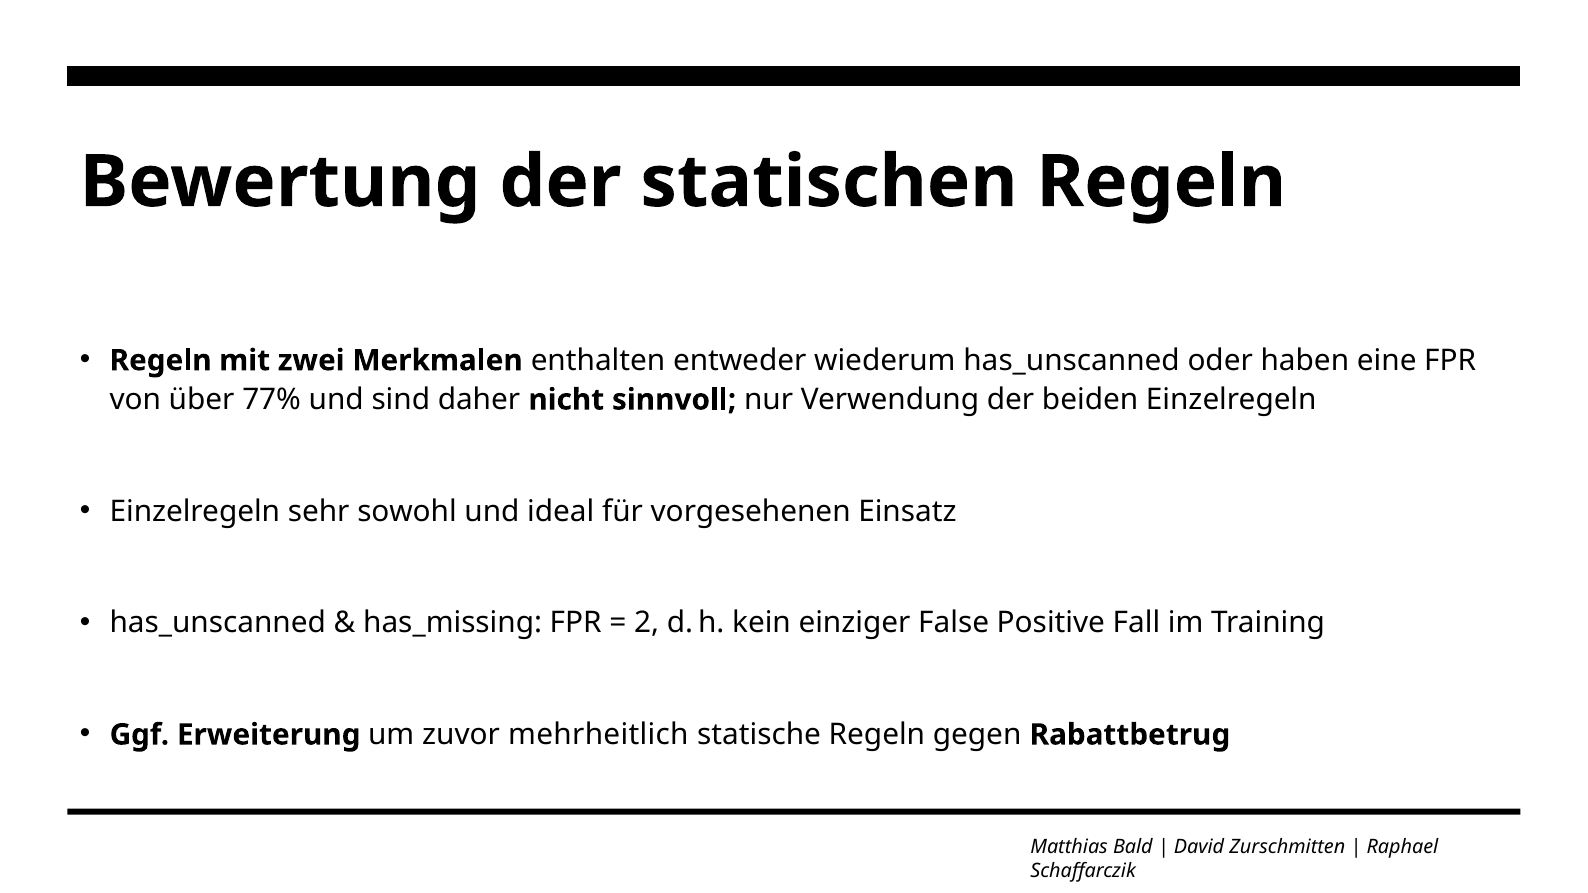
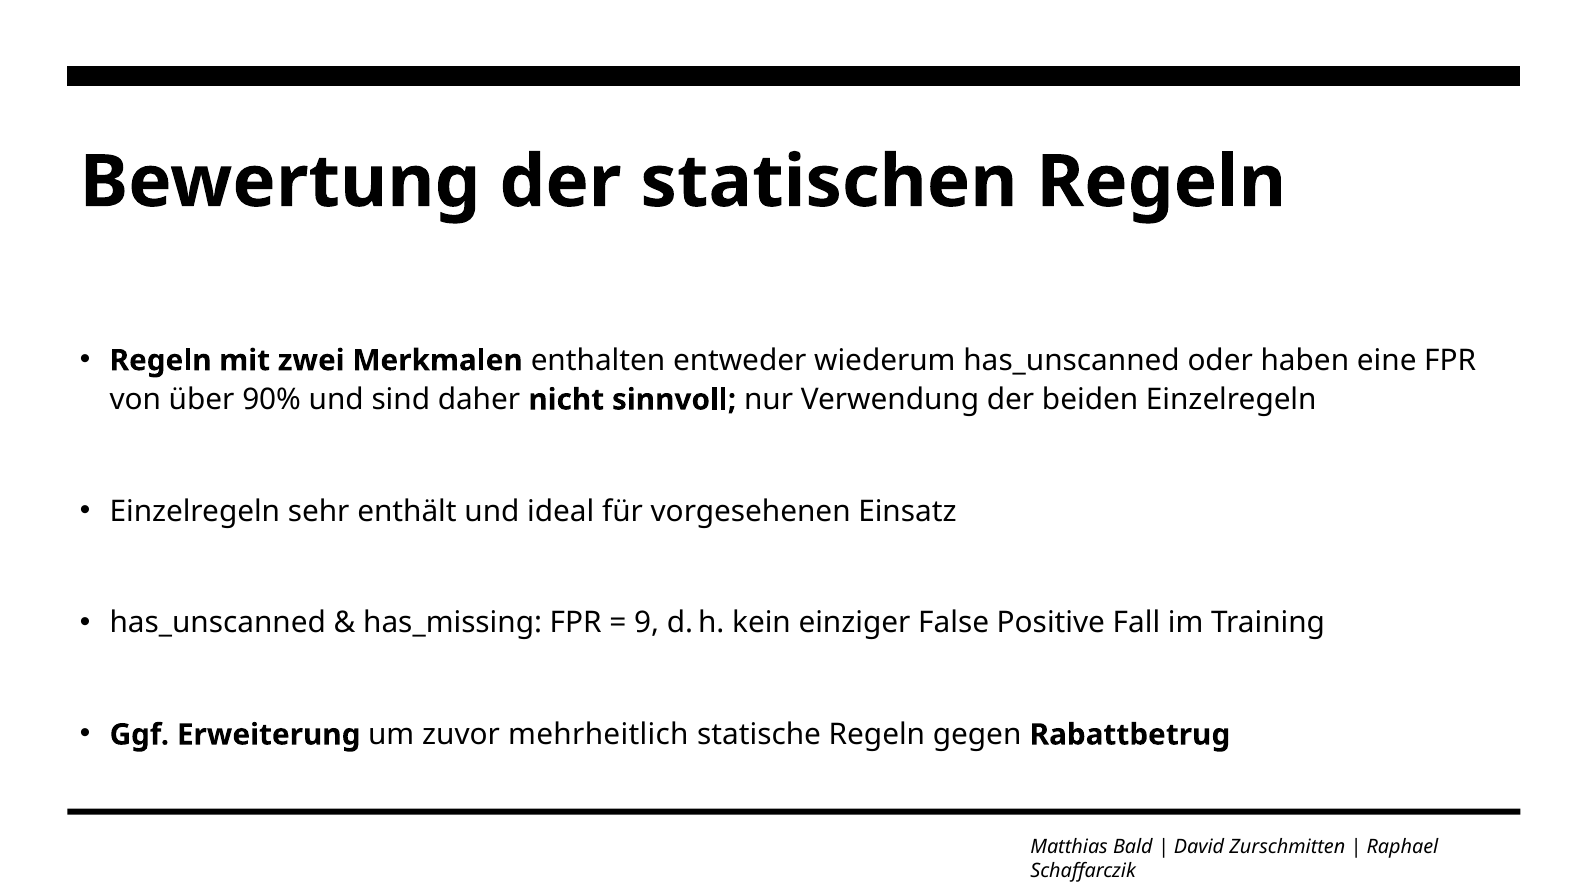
77%: 77% -> 90% (272, 400)
sowohl: sowohl -> enthält (407, 512)
2: 2 -> 9 (647, 623)
